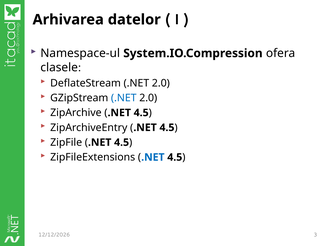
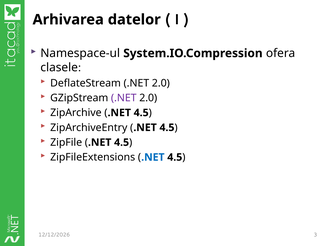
.NET colour: blue -> purple (124, 98)
